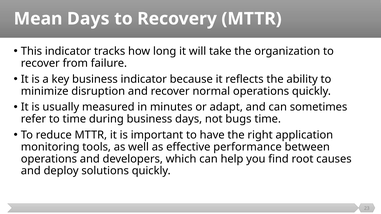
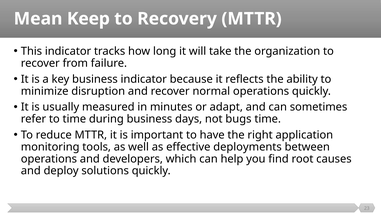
Mean Days: Days -> Keep (88, 19)
performance: performance -> deployments (248, 147)
